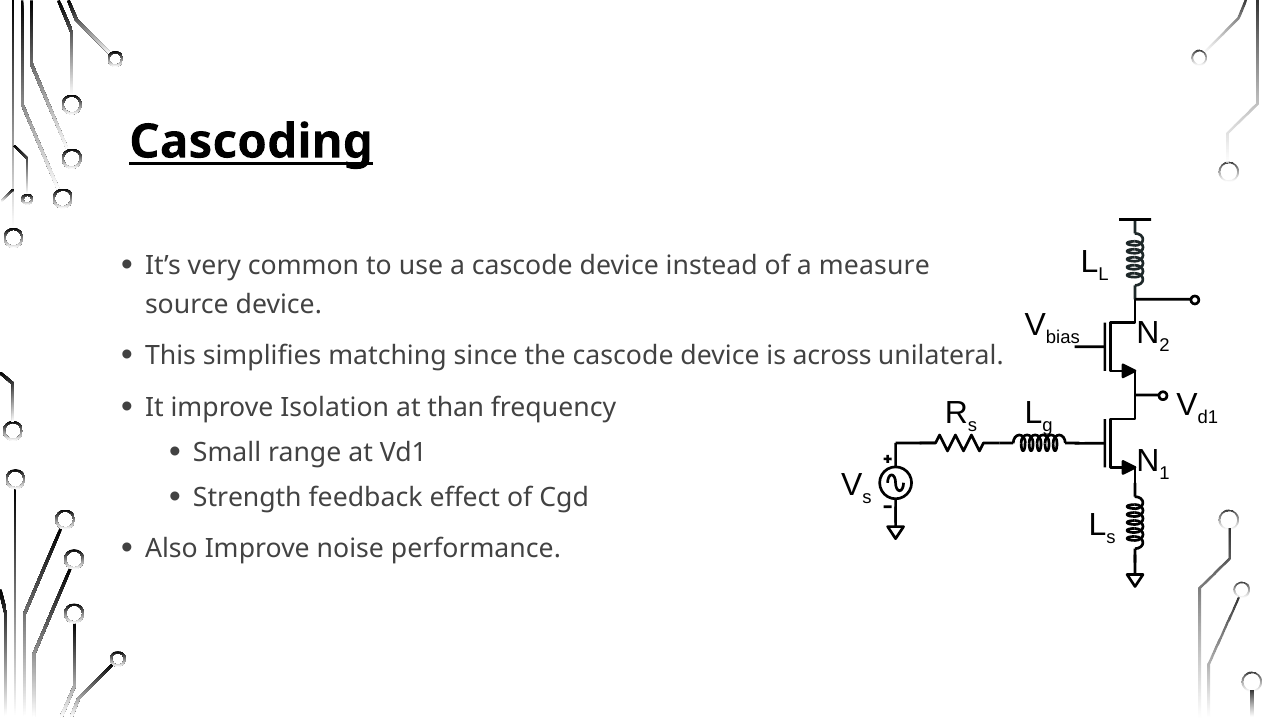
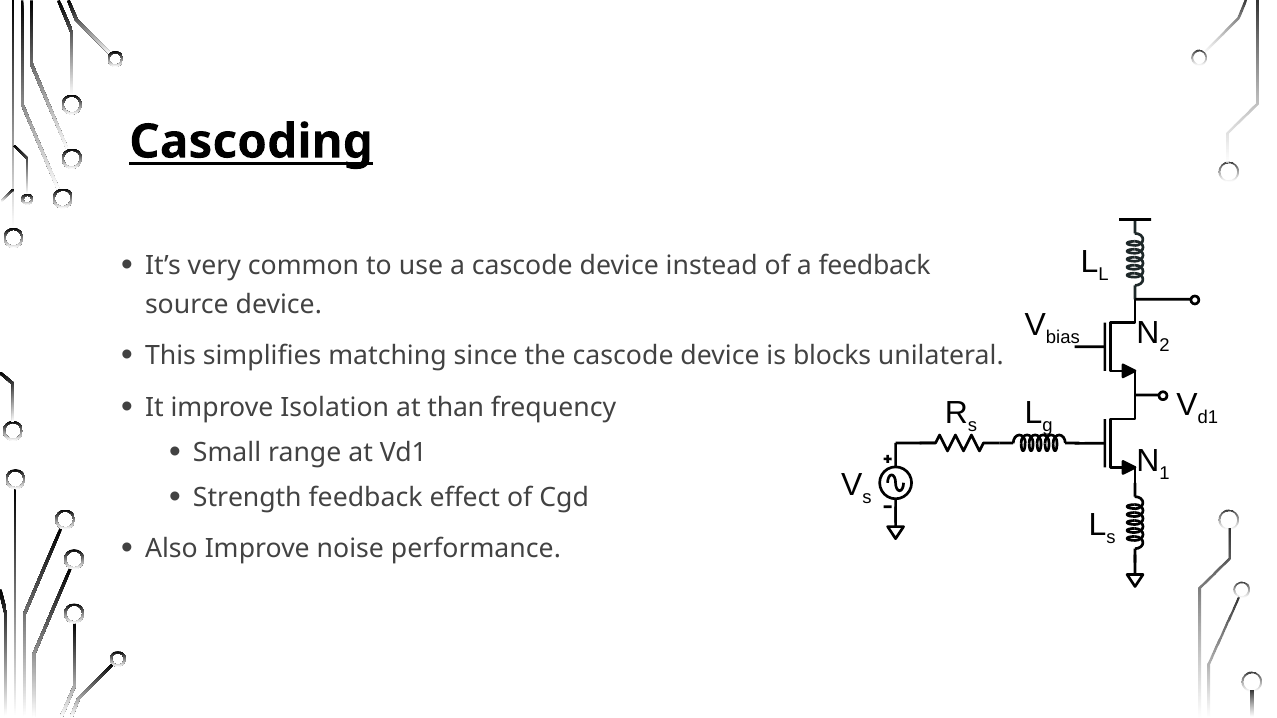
a measure: measure -> feedback (875, 266)
across: across -> blocks (832, 356)
